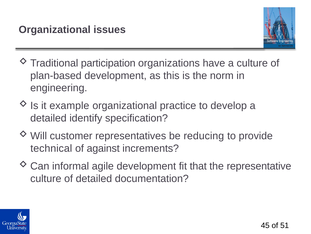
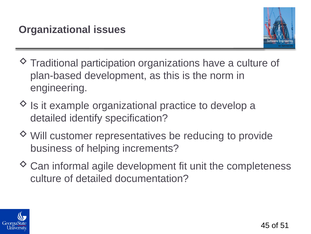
technical: technical -> business (51, 148)
against: against -> helping (103, 148)
that: that -> unit (198, 166)
representative: representative -> completeness (259, 166)
